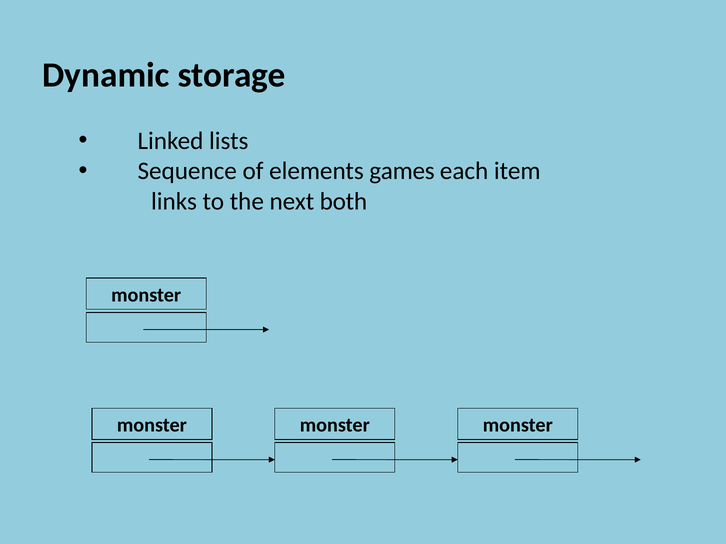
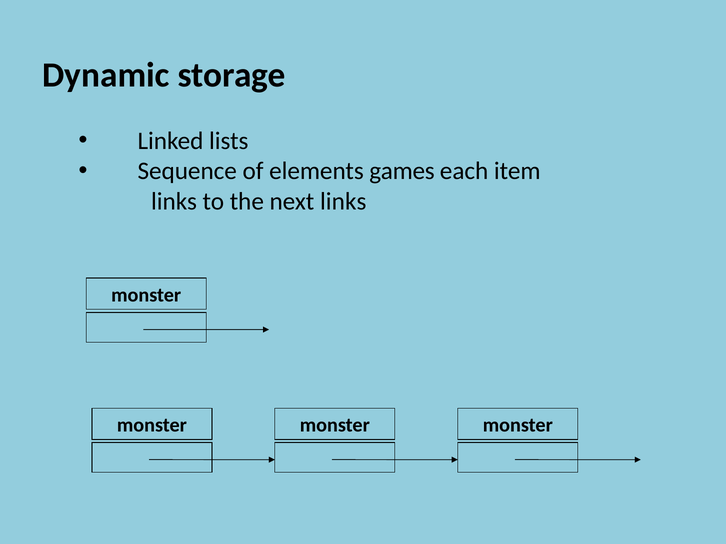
next both: both -> links (343, 202)
